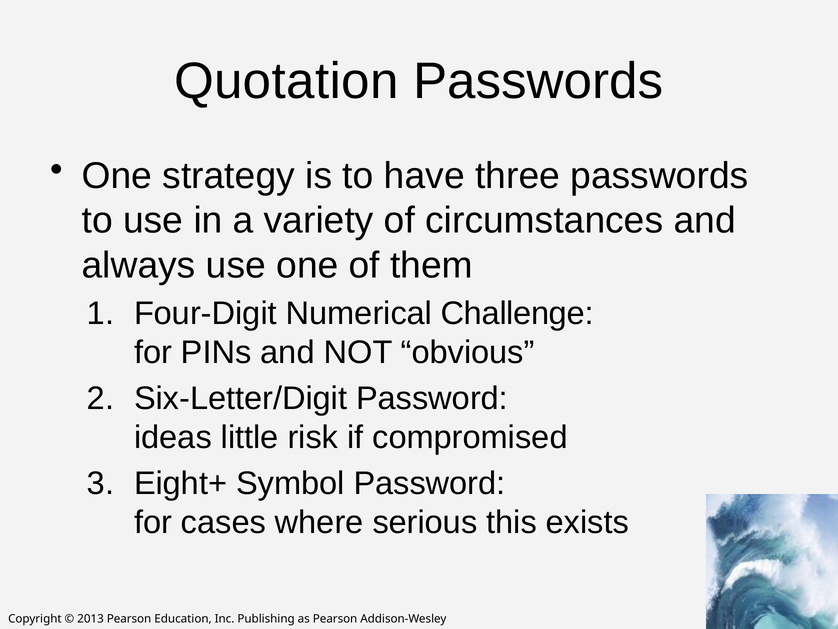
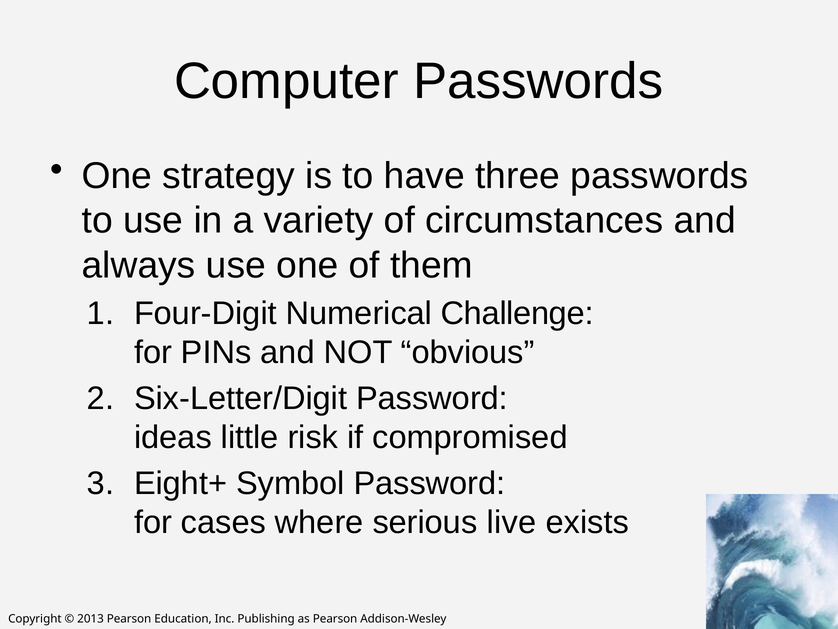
Quotation: Quotation -> Computer (286, 81)
this: this -> live (511, 522)
